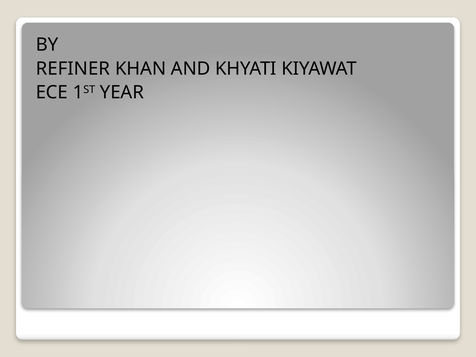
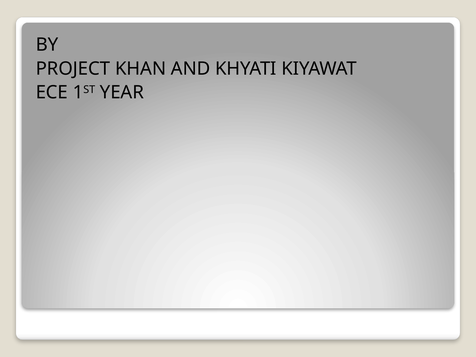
REFINER: REFINER -> PROJECT (73, 69)
